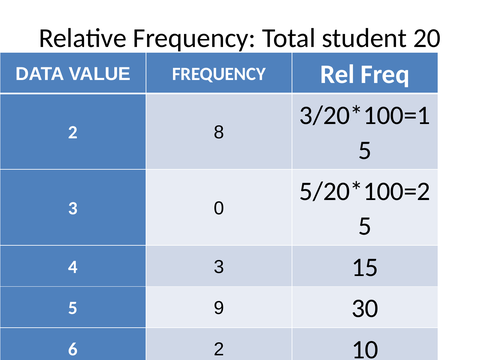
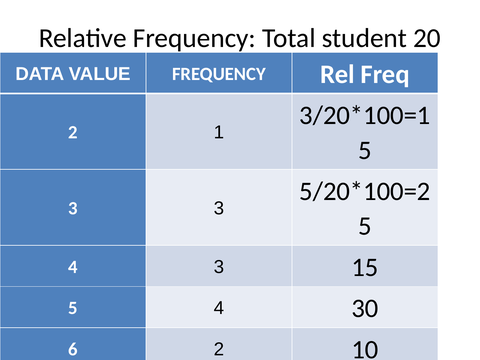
2 8: 8 -> 1 (219, 132)
3 0: 0 -> 3 (219, 208)
9: 9 -> 4 (219, 308)
